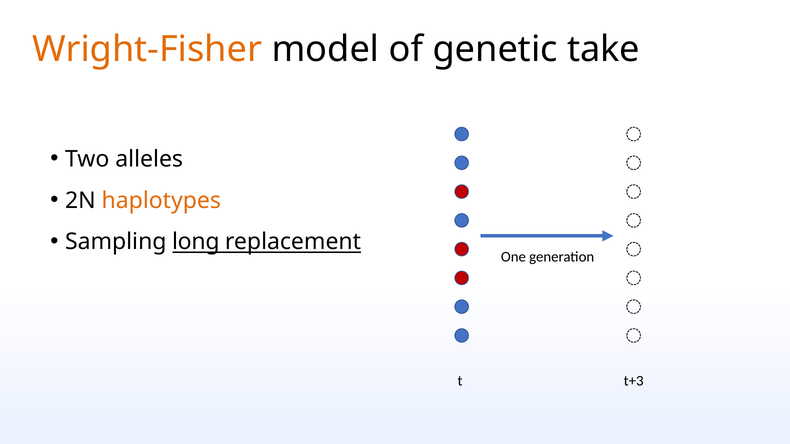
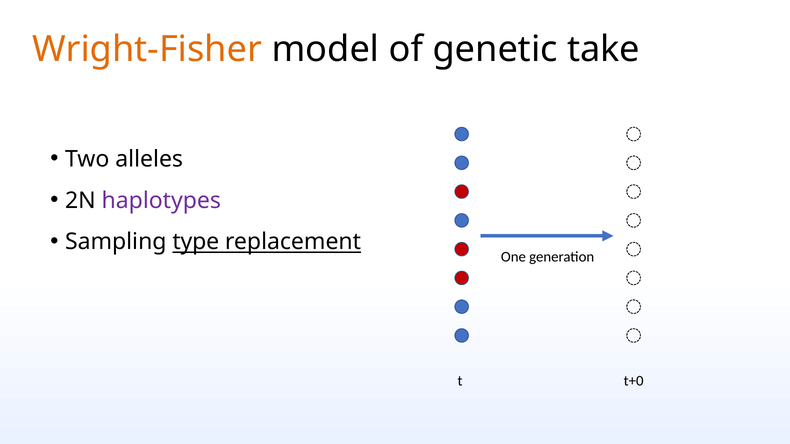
haplotypes colour: orange -> purple (161, 201)
long: long -> type (196, 242)
t+3: t+3 -> t+0 (634, 381)
